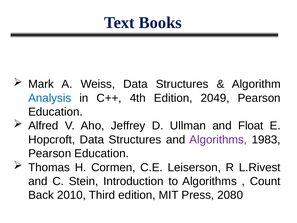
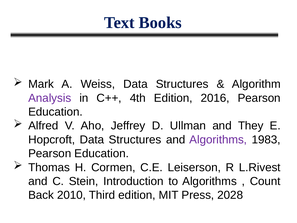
Analysis colour: blue -> purple (50, 98)
2049: 2049 -> 2016 (215, 98)
Float: Float -> They (251, 126)
2080: 2080 -> 2028 (230, 195)
